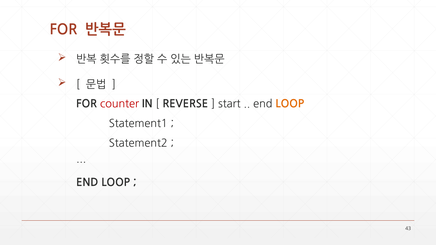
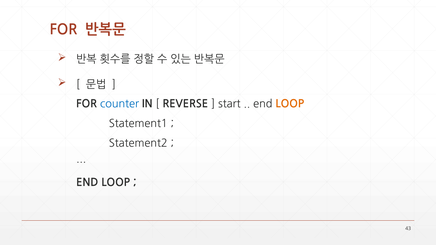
counter colour: red -> blue (120, 104)
